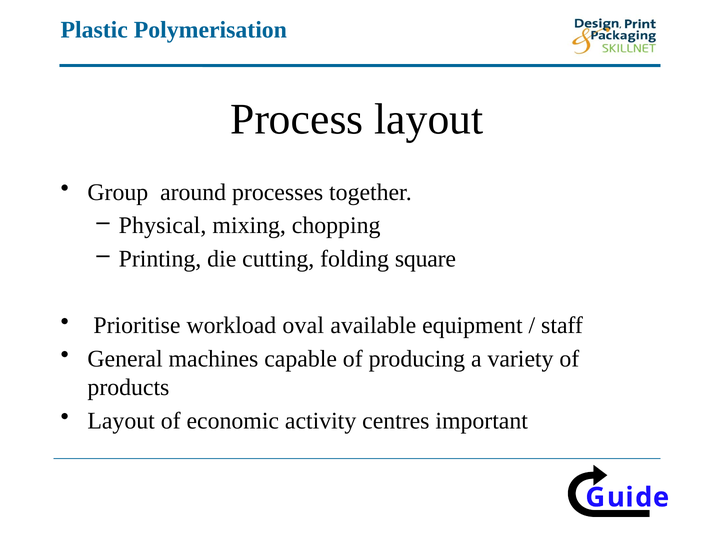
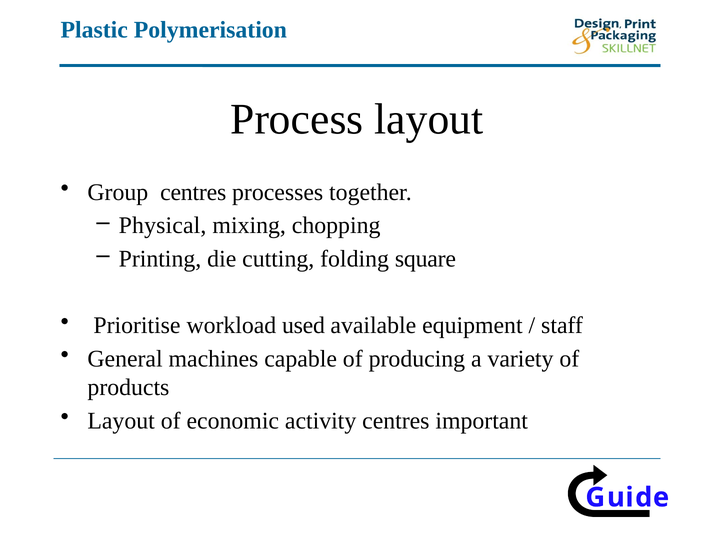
Group around: around -> centres (193, 192)
oval: oval -> used (303, 325)
